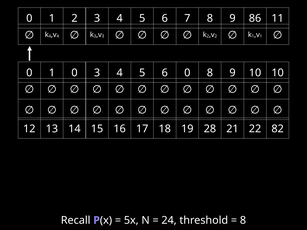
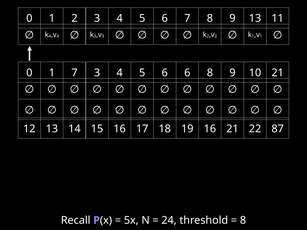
9 86: 86 -> 13 (255, 18)
1 0: 0 -> 7 (74, 73)
6 0: 0 -> 6 (187, 73)
10 10: 10 -> 21 (278, 73)
19 28: 28 -> 16 (210, 129)
82: 82 -> 87 (278, 129)
